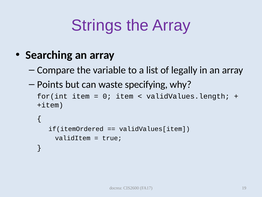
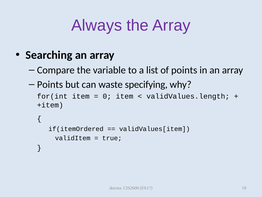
Strings: Strings -> Always (97, 25)
of legally: legally -> points (184, 70)
